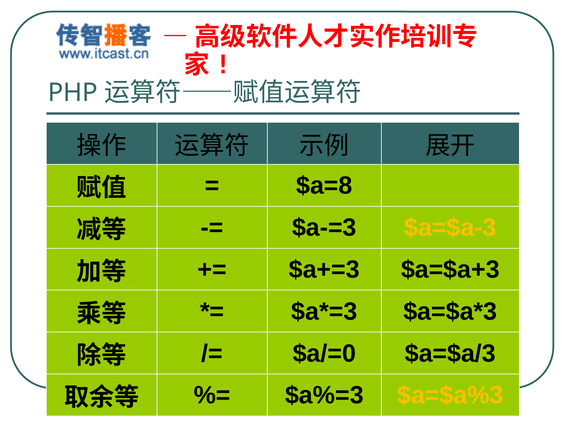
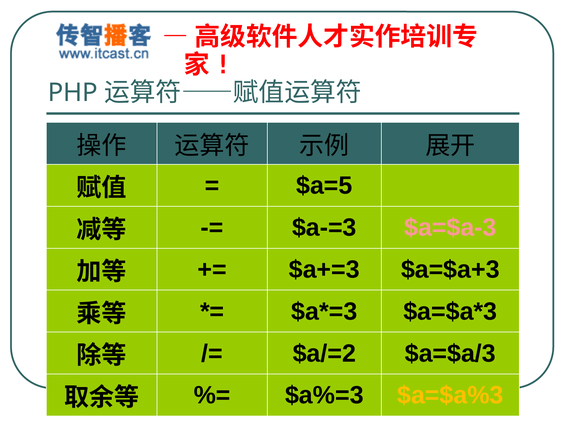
$a=8: $a=8 -> $a=5 (324, 185)
$a=$a-3 colour: yellow -> pink (450, 227)
$a/=0: $a/=0 -> $a/=2 (324, 353)
